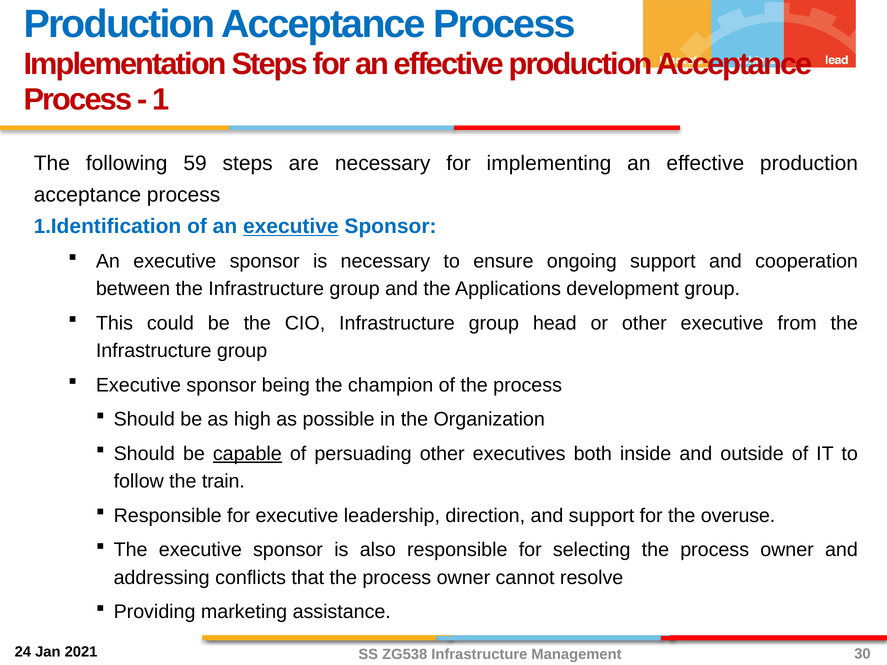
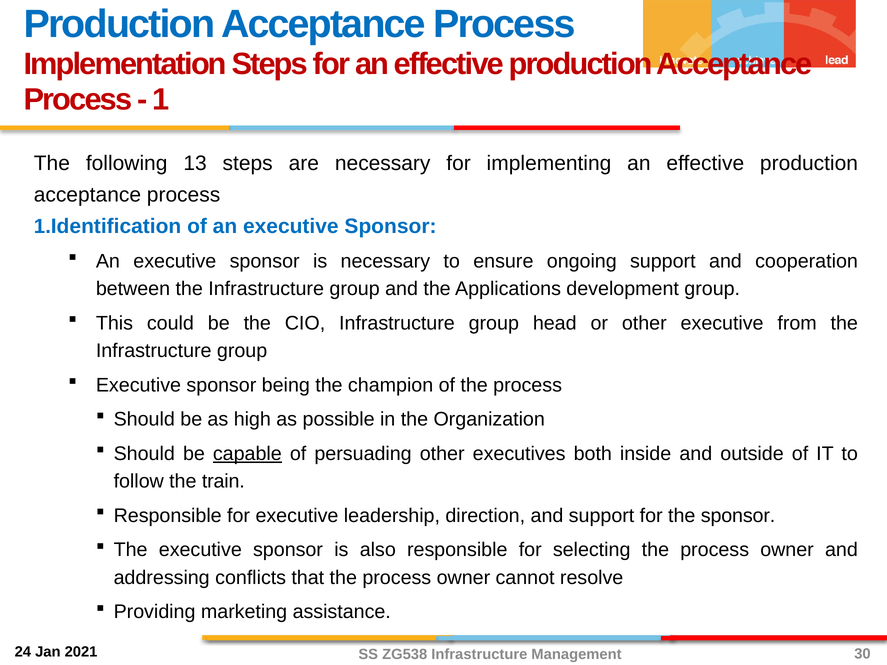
59: 59 -> 13 (195, 163)
executive underline: present -> none (291, 226)
the overuse: overuse -> sponsor (738, 516)
